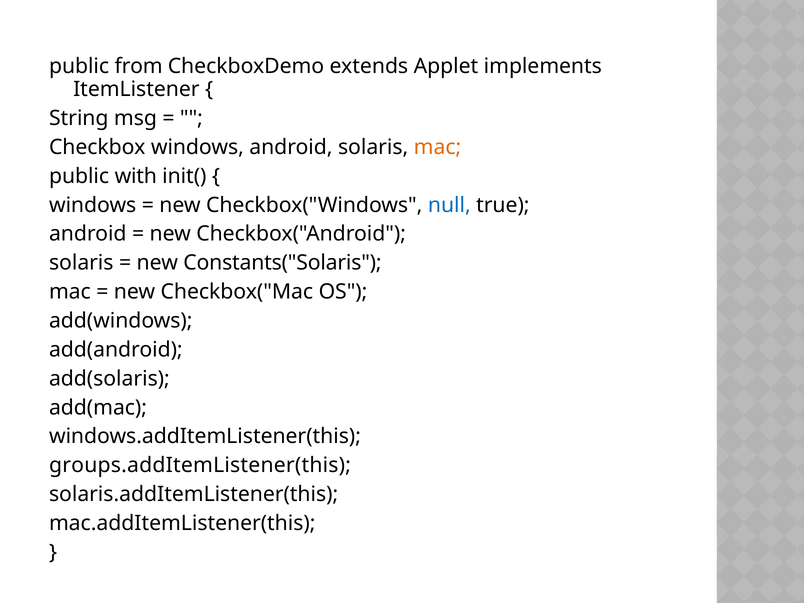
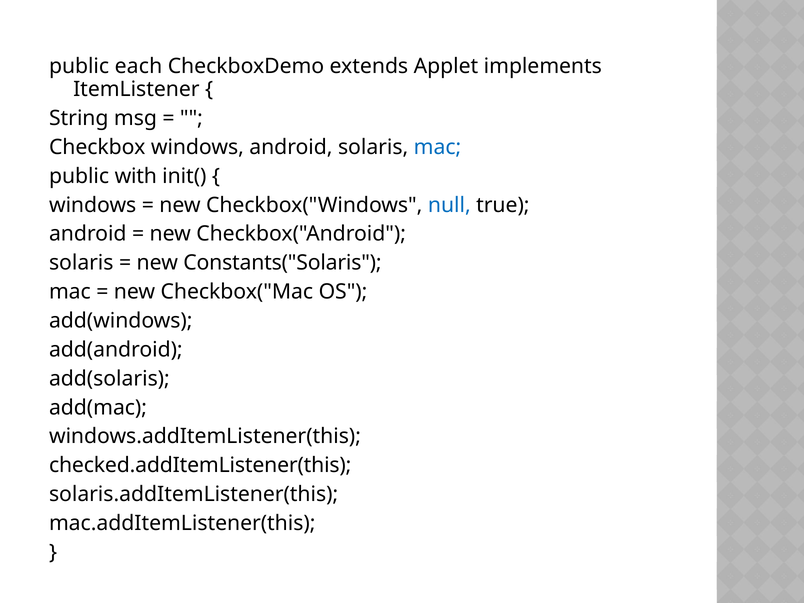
from: from -> each (138, 66)
mac colour: orange -> blue (438, 147)
groups.addItemListener(this: groups.addItemListener(this -> checked.addItemListener(this (200, 465)
